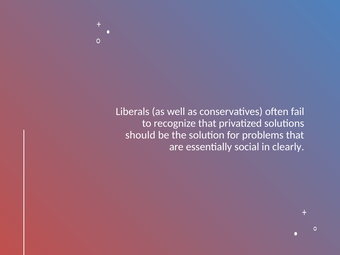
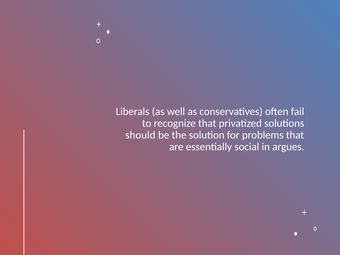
clearly: clearly -> argues (288, 147)
